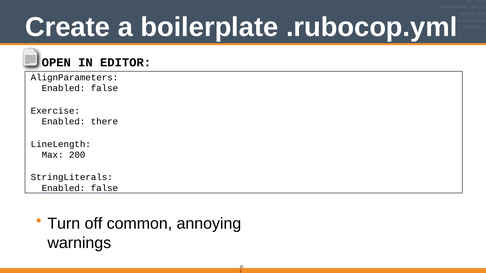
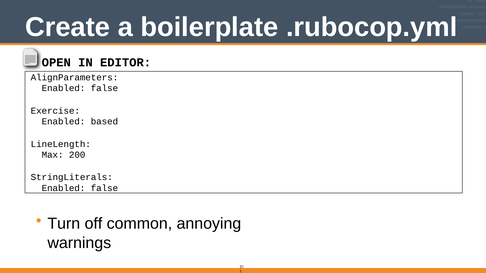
there: there -> based (104, 122)
